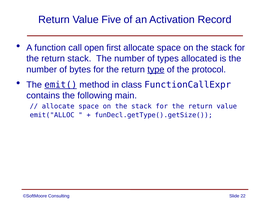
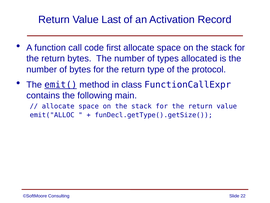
Five: Five -> Last (111, 20)
open: open -> code (94, 48)
return stack: stack -> bytes (79, 58)
type underline: present -> none (156, 69)
